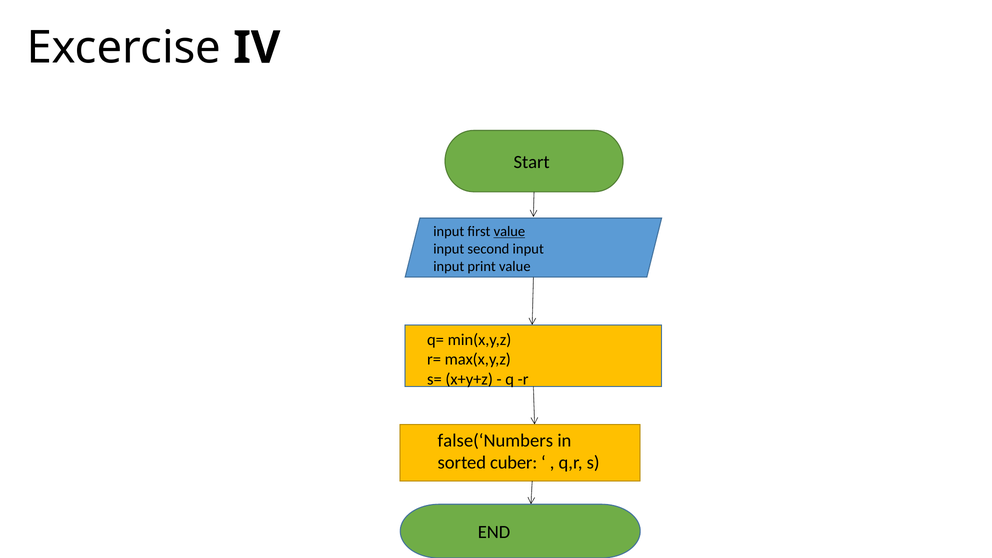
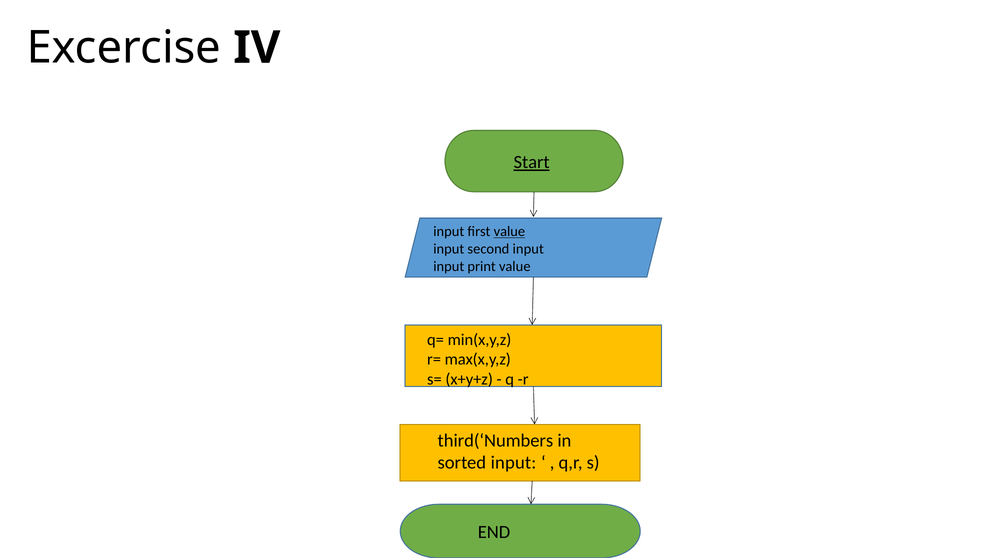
Start underline: none -> present (532, 162)
false(‘Numbers: false(‘Numbers -> third(‘Numbers (495, 441)
sorted cuber: cuber -> input (513, 463)
